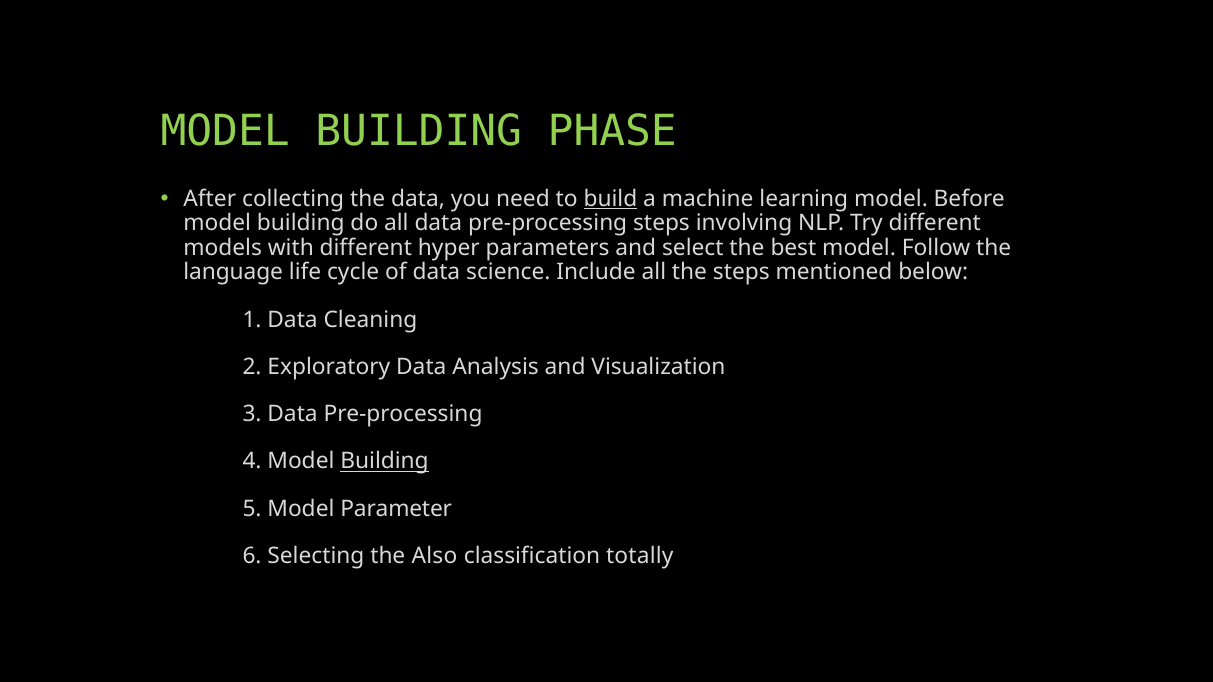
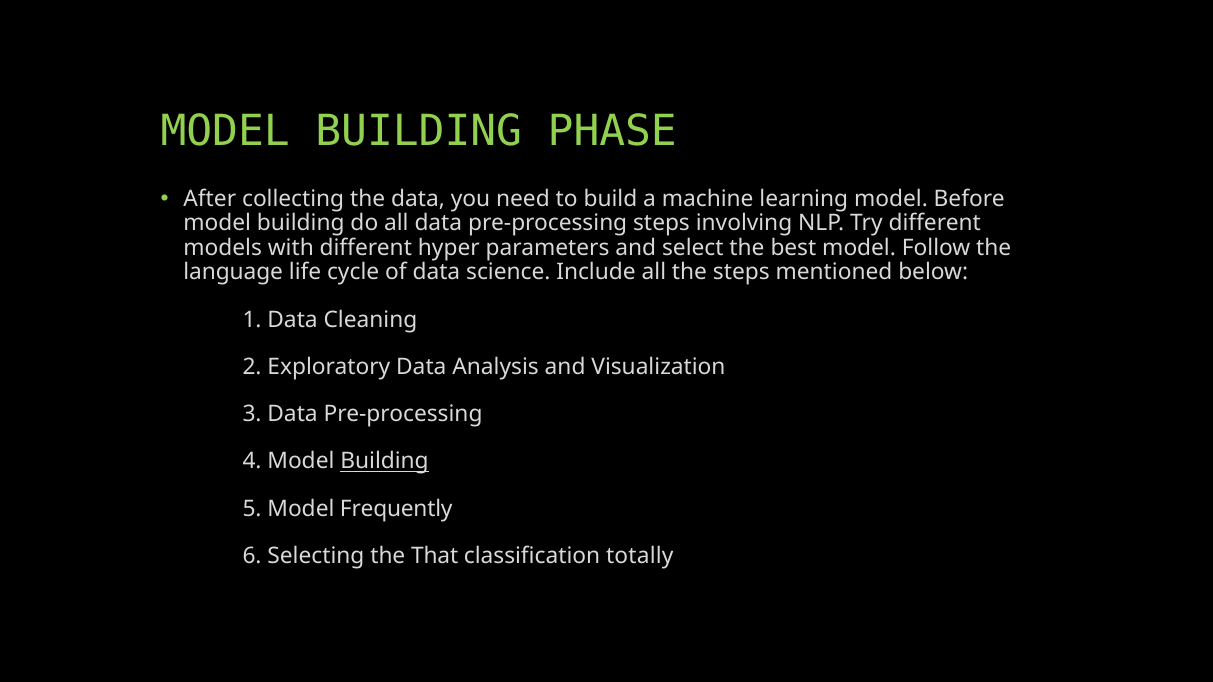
build underline: present -> none (610, 199)
Parameter: Parameter -> Frequently (396, 509)
Also: Also -> That (435, 556)
